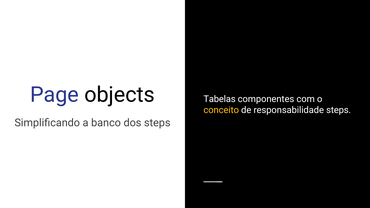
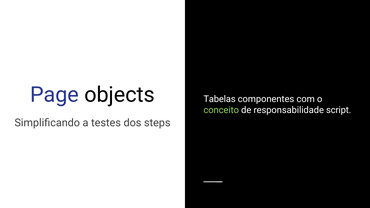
conceito colour: yellow -> light green (221, 110)
responsabilidade steps: steps -> script (339, 110)
banco: banco -> testes (106, 123)
